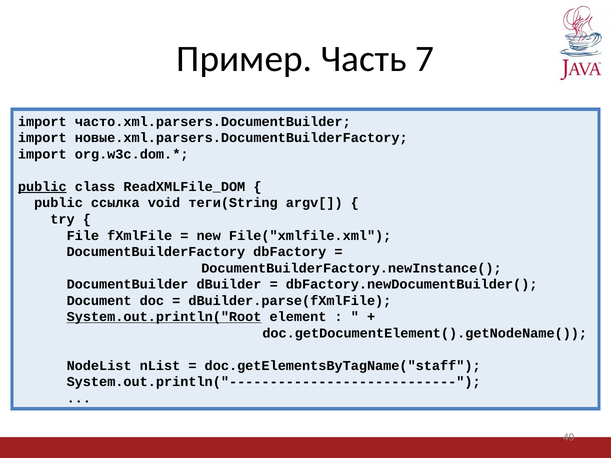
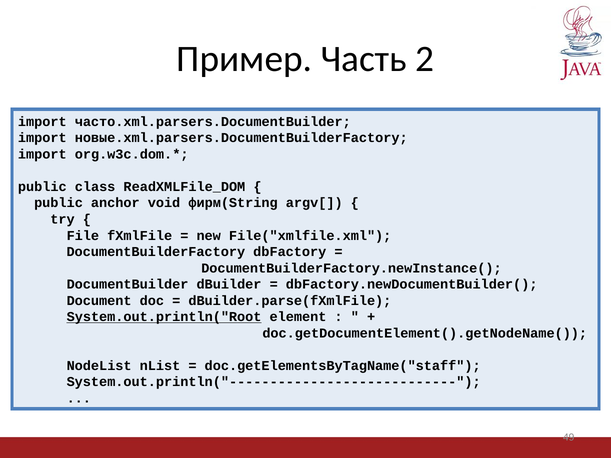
7: 7 -> 2 (425, 59)
public underline: present -> none (42, 187)
ссылка: ссылка -> anchor (115, 203)
теги(String: теги(String -> фирм(String (233, 203)
